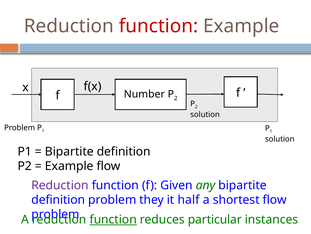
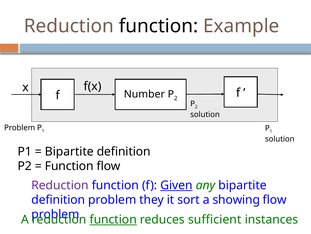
function colour: red -> black (159, 26)
Example: Example -> Function (69, 166)
Given underline: none -> present (176, 185)
half: half -> sort (189, 199)
shortest: shortest -> showing (236, 199)
particular: particular -> sufficient (215, 219)
